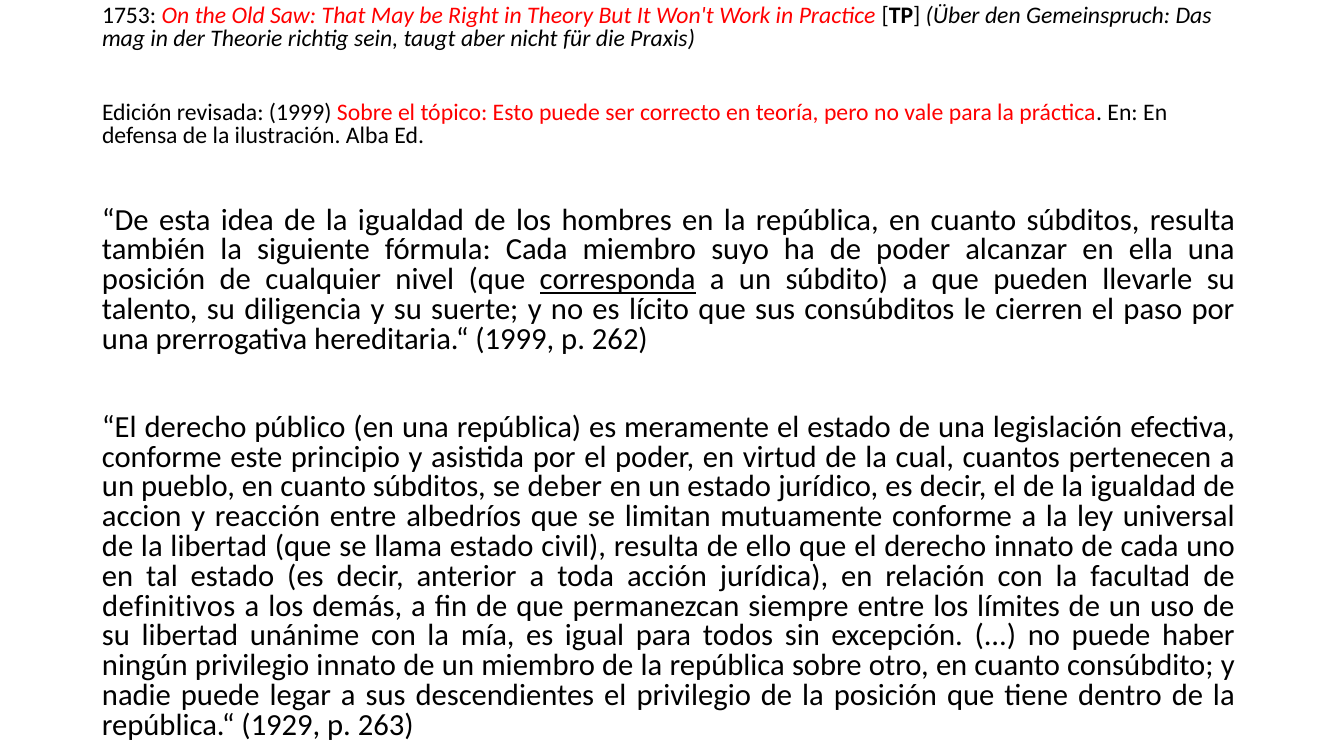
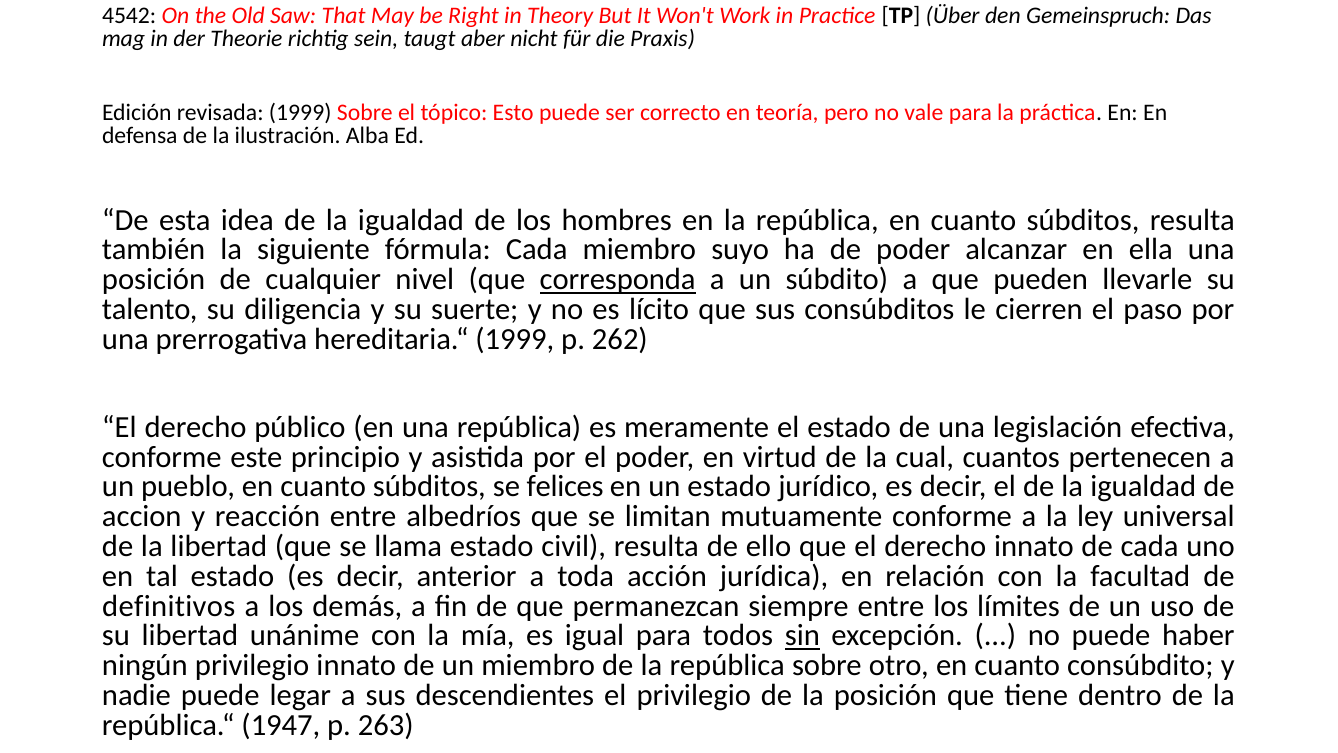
1753: 1753 -> 4542 (129, 16)
deber: deber -> felices (565, 487)
sin underline: none -> present (802, 636)
1929: 1929 -> 1947 (281, 725)
